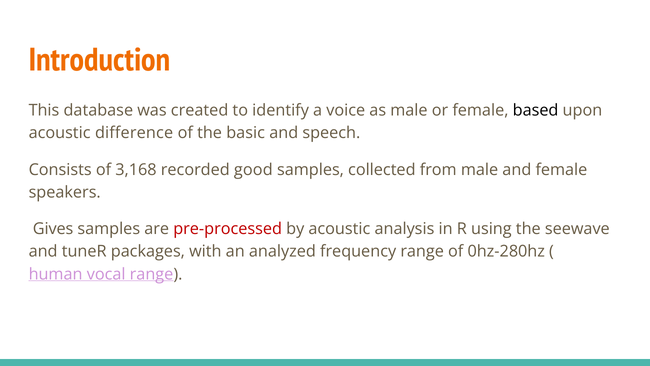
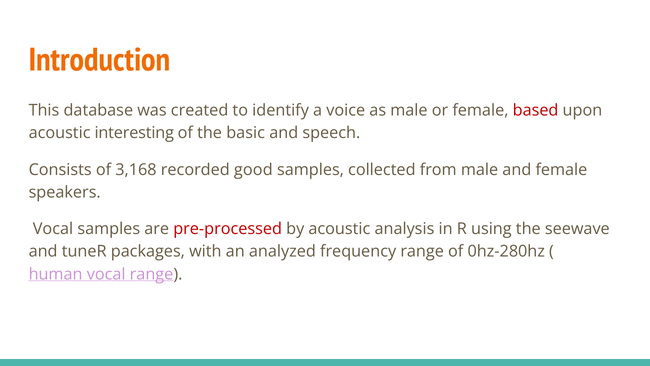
based colour: black -> red (536, 110)
difference: difference -> interesting (134, 133)
Gives: Gives -> Vocal (53, 229)
